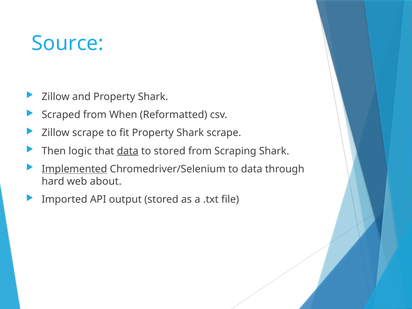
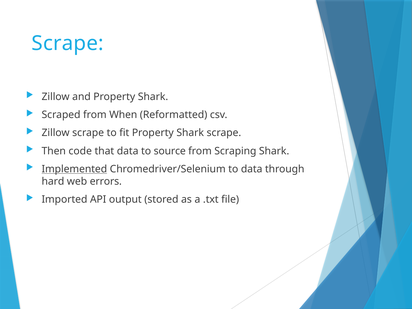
Source: Source -> Scrape (68, 43)
logic: logic -> code (80, 151)
data underline: present -> none (128, 151)
to stored: stored -> source (170, 151)
about: about -> errors (106, 181)
